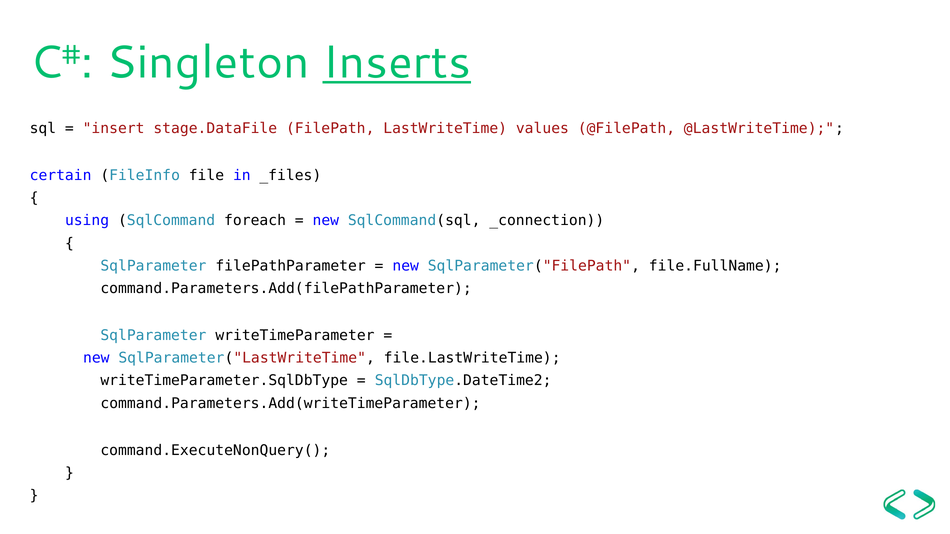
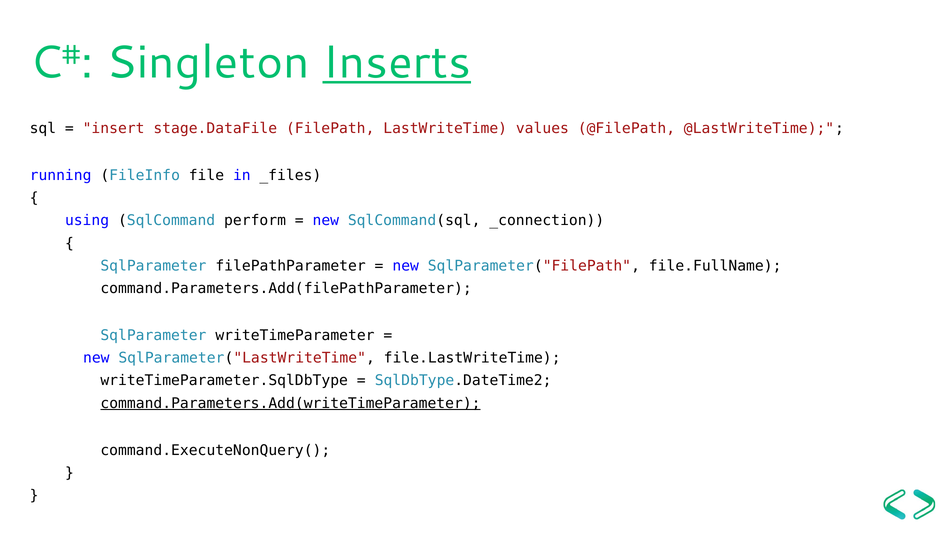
certain: certain -> running (61, 176)
foreach: foreach -> perform (255, 221)
command.Parameters.Add(writeTimeParameter underline: none -> present (290, 404)
